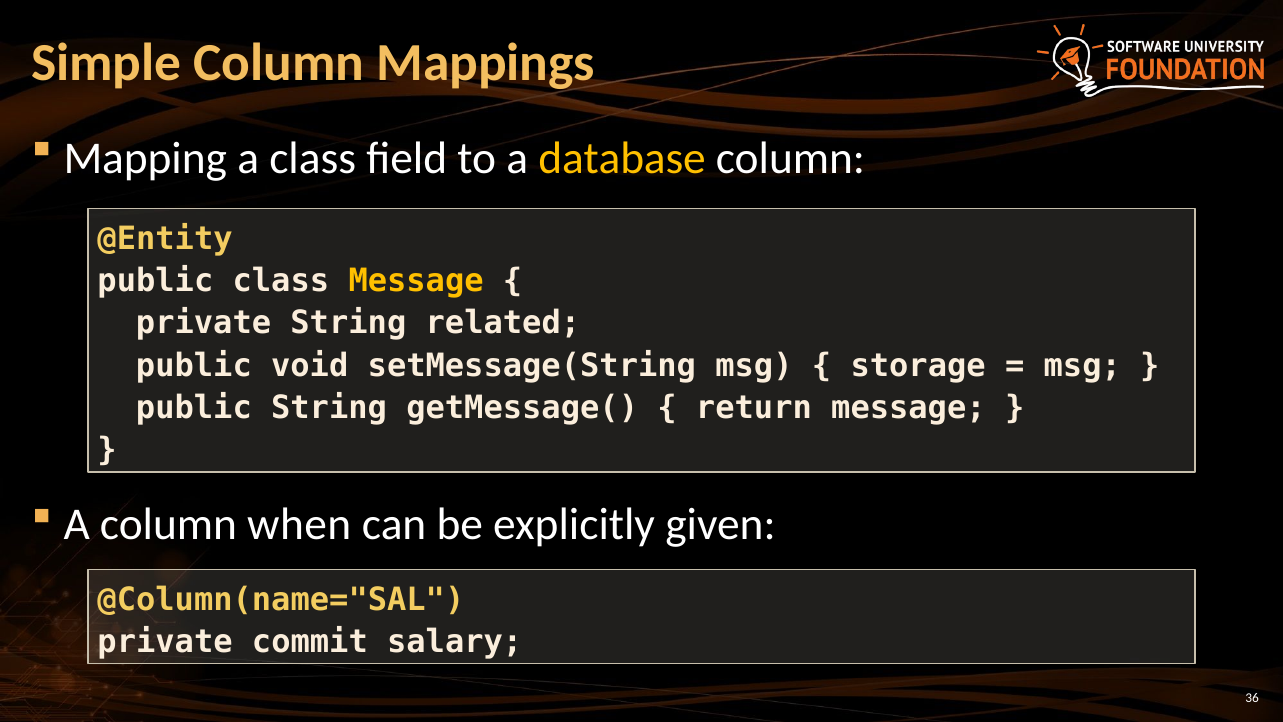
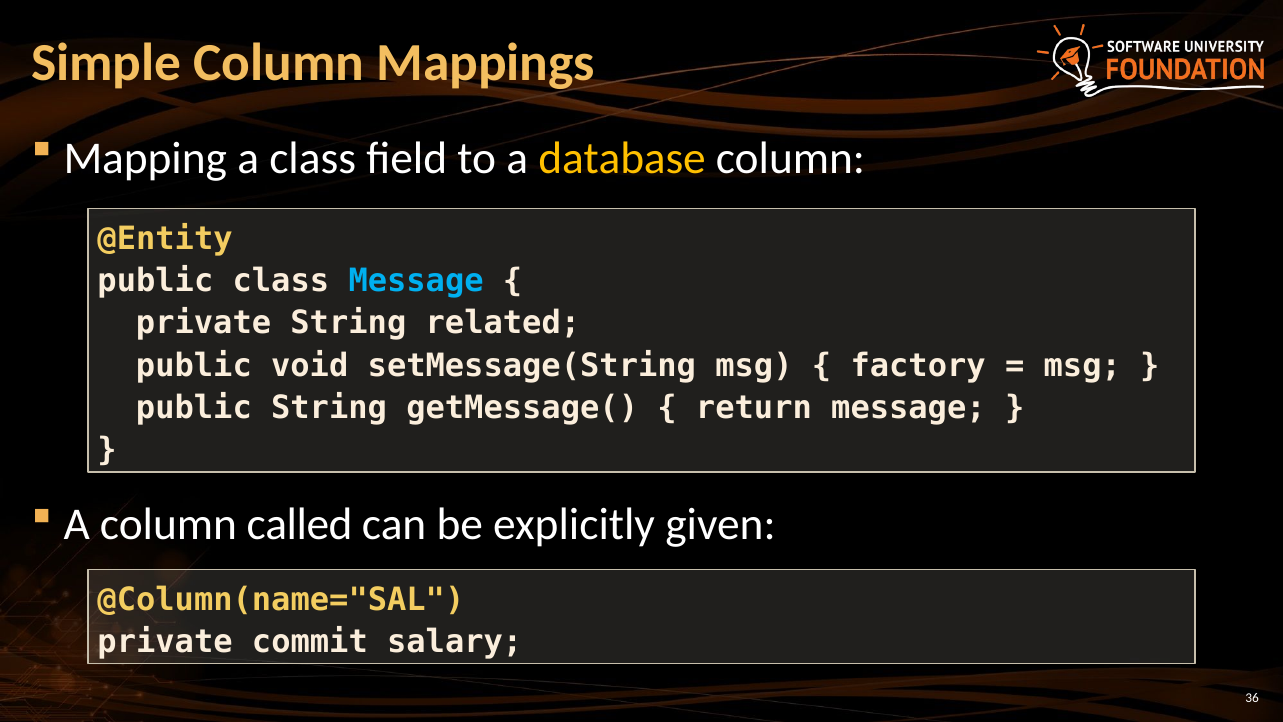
Message colour: yellow -> light blue (416, 281)
storage: storage -> factory (918, 366)
when: when -> called (300, 525)
